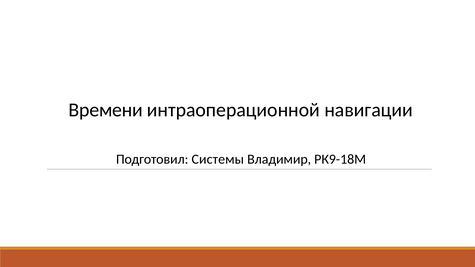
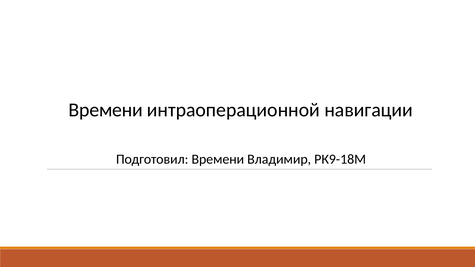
Подготовил Системы: Системы -> Времени (218, 159)
